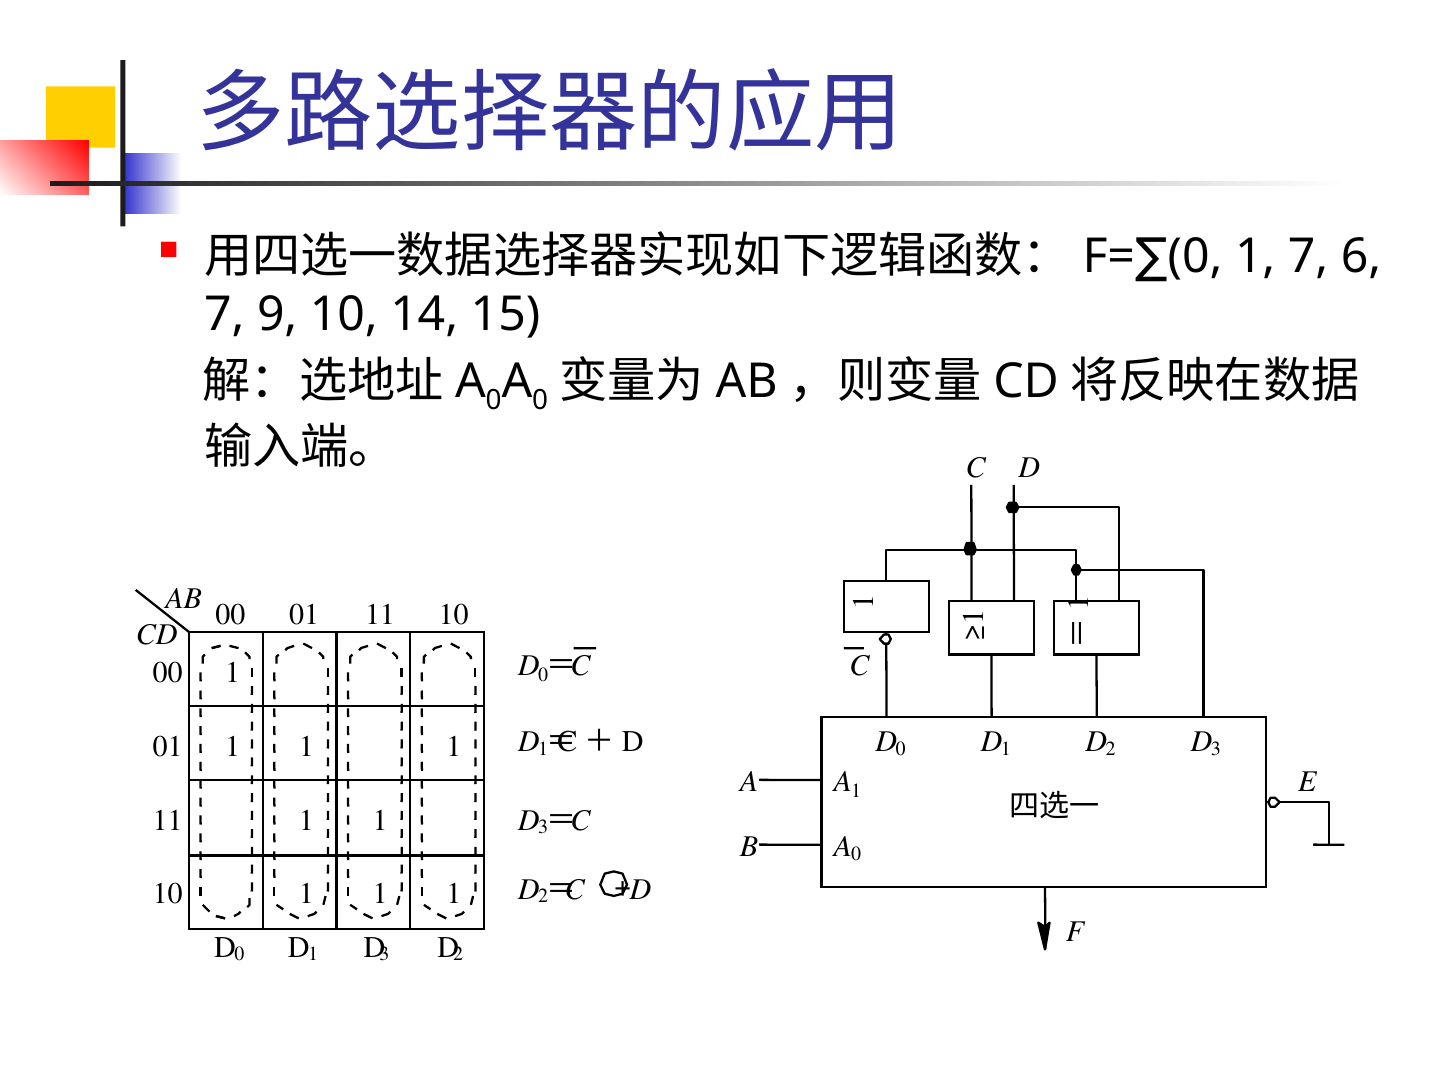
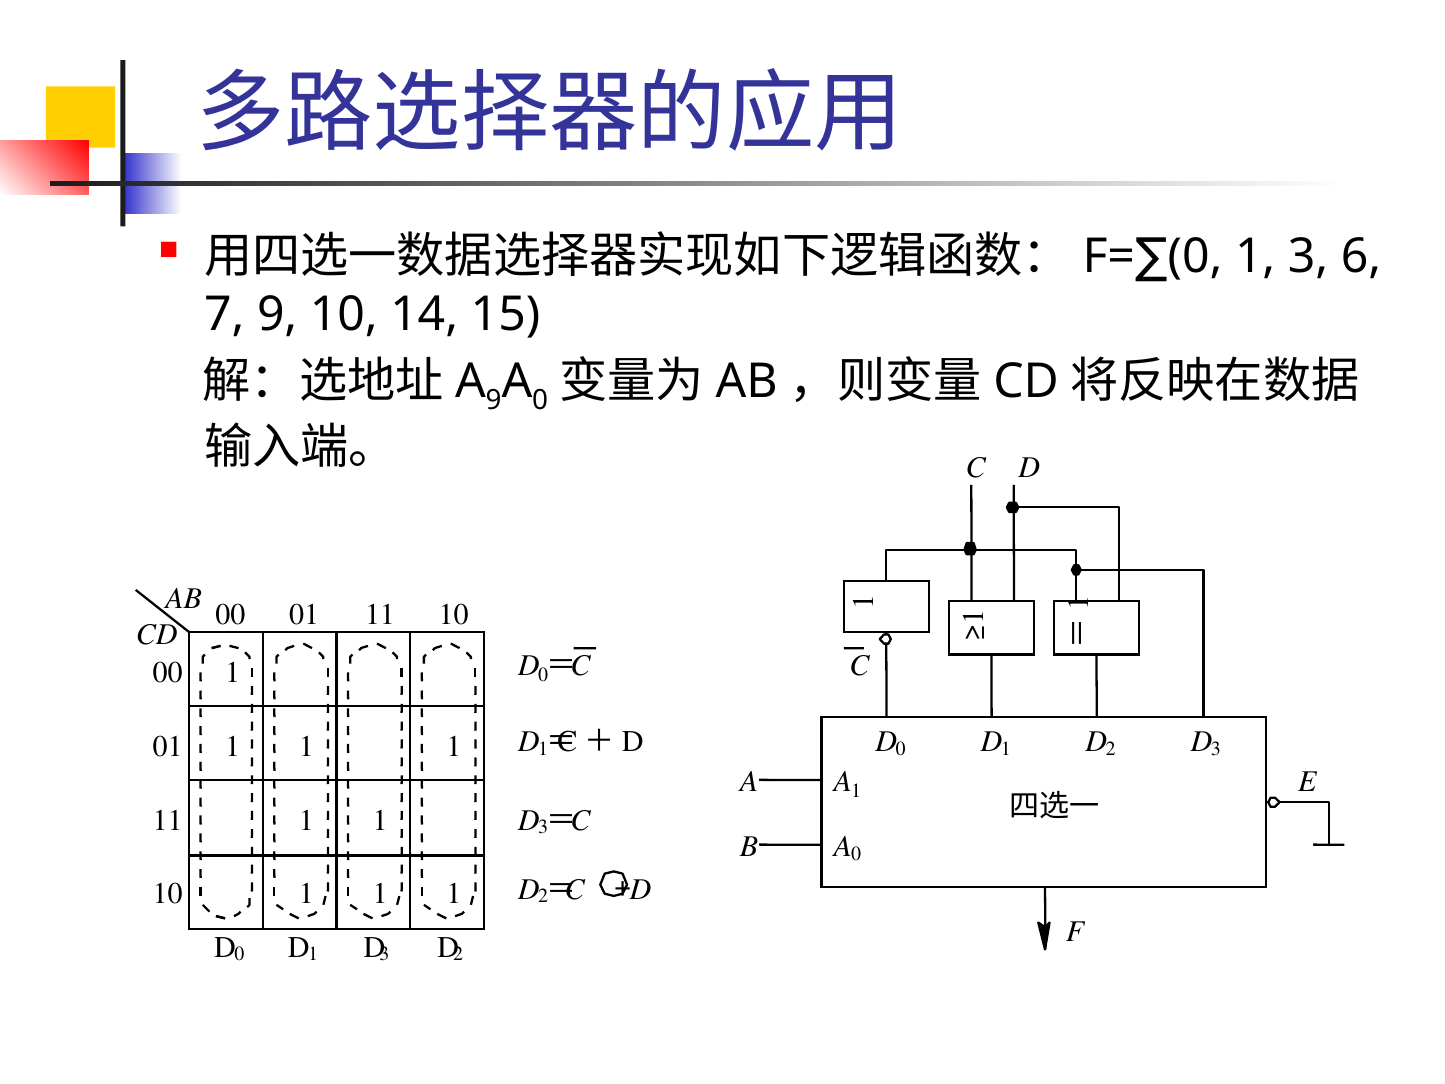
1 7: 7 -> 3 (1308, 256)
0: 0 -> 9 (494, 400)
